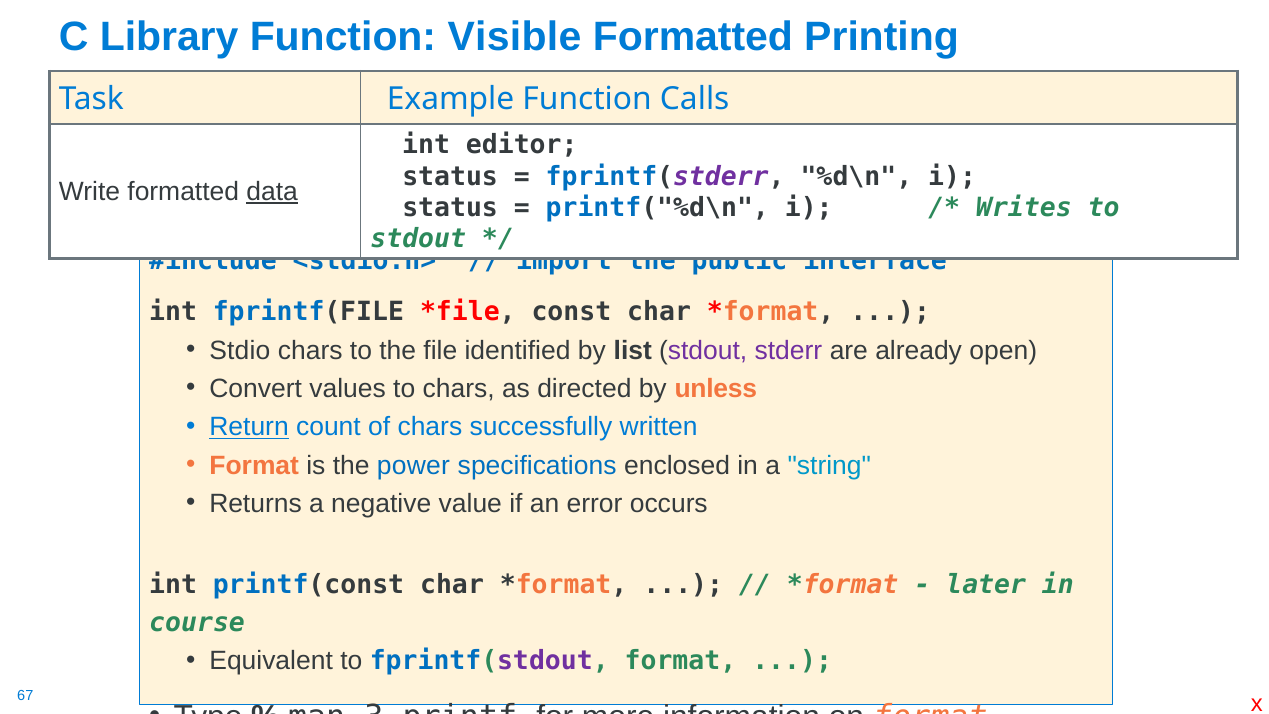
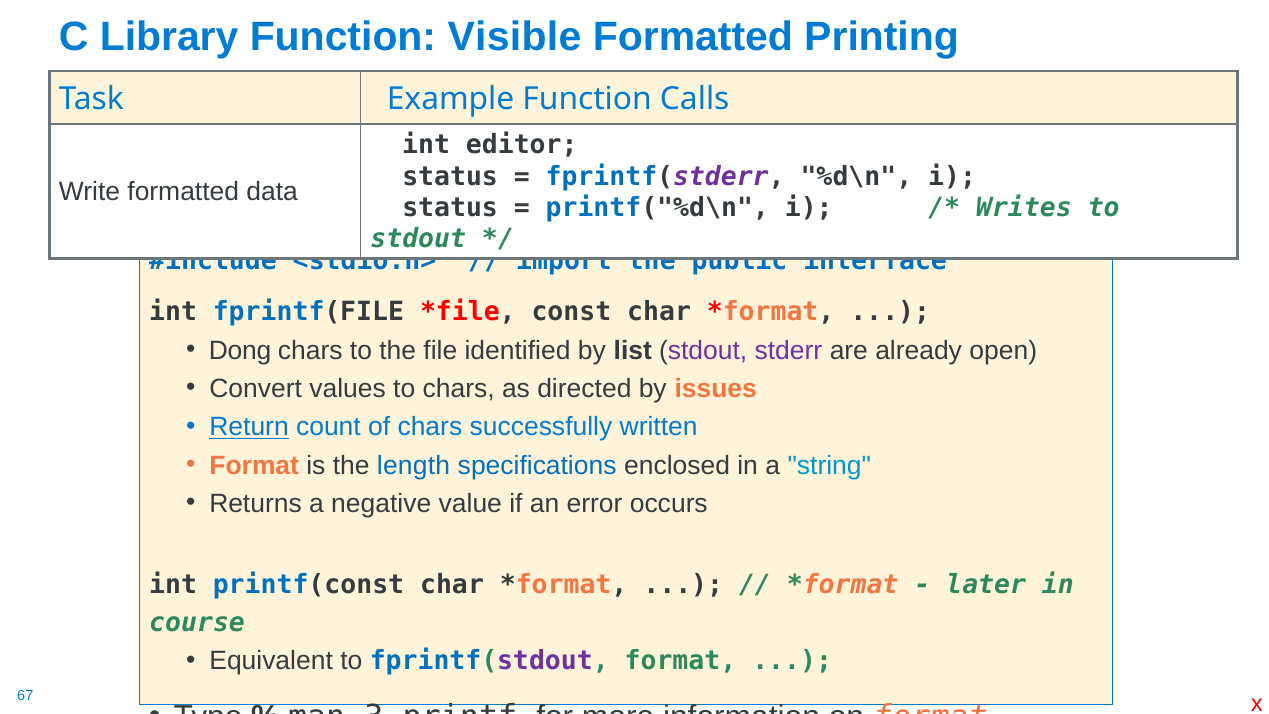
data underline: present -> none (272, 192)
Stdio: Stdio -> Dong (240, 350)
unless: unless -> issues (716, 389)
power: power -> length (413, 465)
